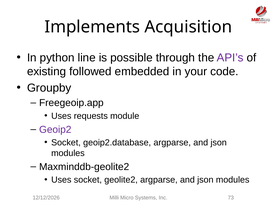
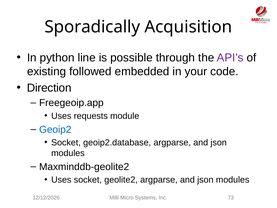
Implements: Implements -> Sporadically (92, 27)
Groupby: Groupby -> Direction (49, 88)
Geoip2 colour: purple -> blue (55, 129)
